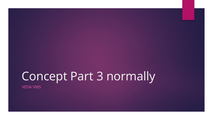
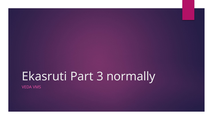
Concept: Concept -> Ekasruti (44, 76)
